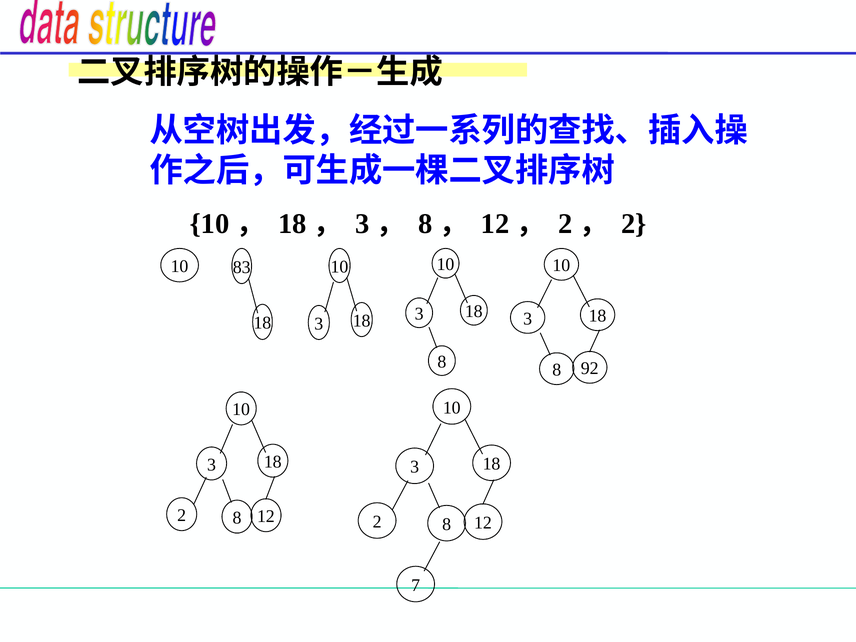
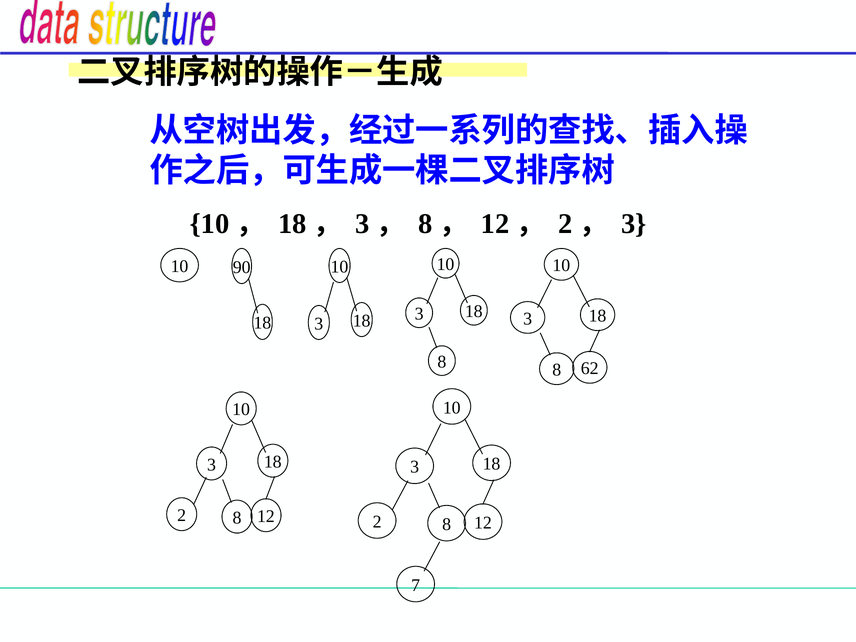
2， 2: 2 -> 3 (634, 224)
83: 83 -> 90 (242, 267)
92: 92 -> 62 (590, 369)
